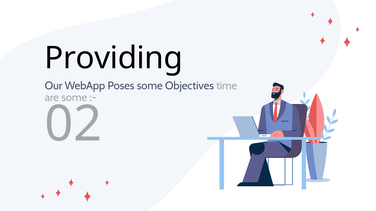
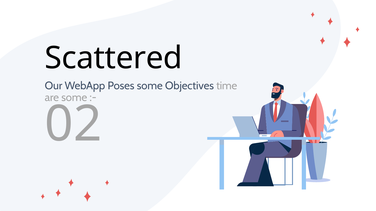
Providing: Providing -> Scattered (114, 58)
